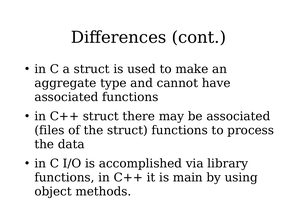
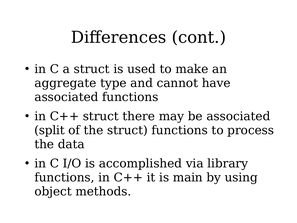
files: files -> split (50, 130)
